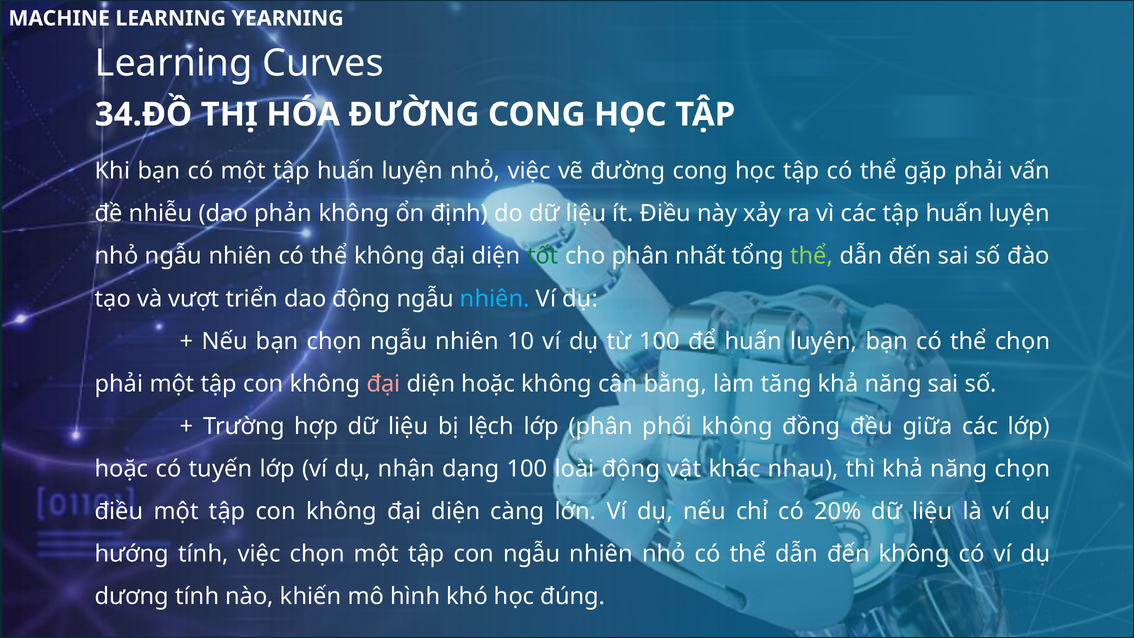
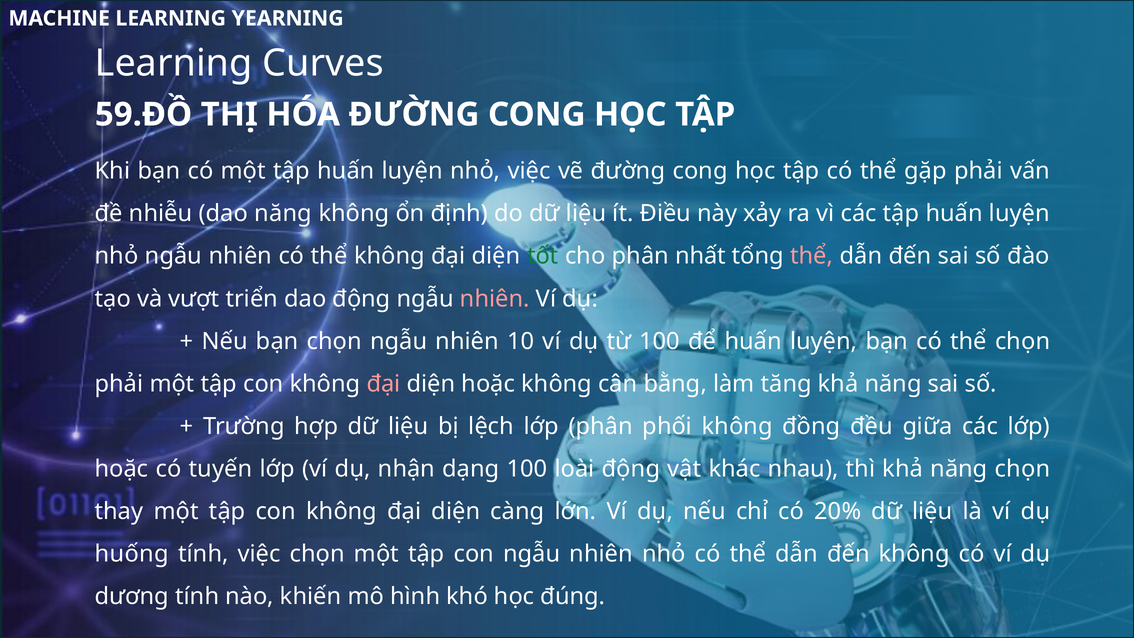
34.ĐỒ: 34.ĐỒ -> 59.ĐỒ (143, 115)
dao phản: phản -> năng (283, 214)
thể colour: light green -> pink (812, 256)
nhiên colour: light blue -> pink (495, 299)
điều: điều -> thay (119, 511)
hướng: hướng -> huống (132, 554)
